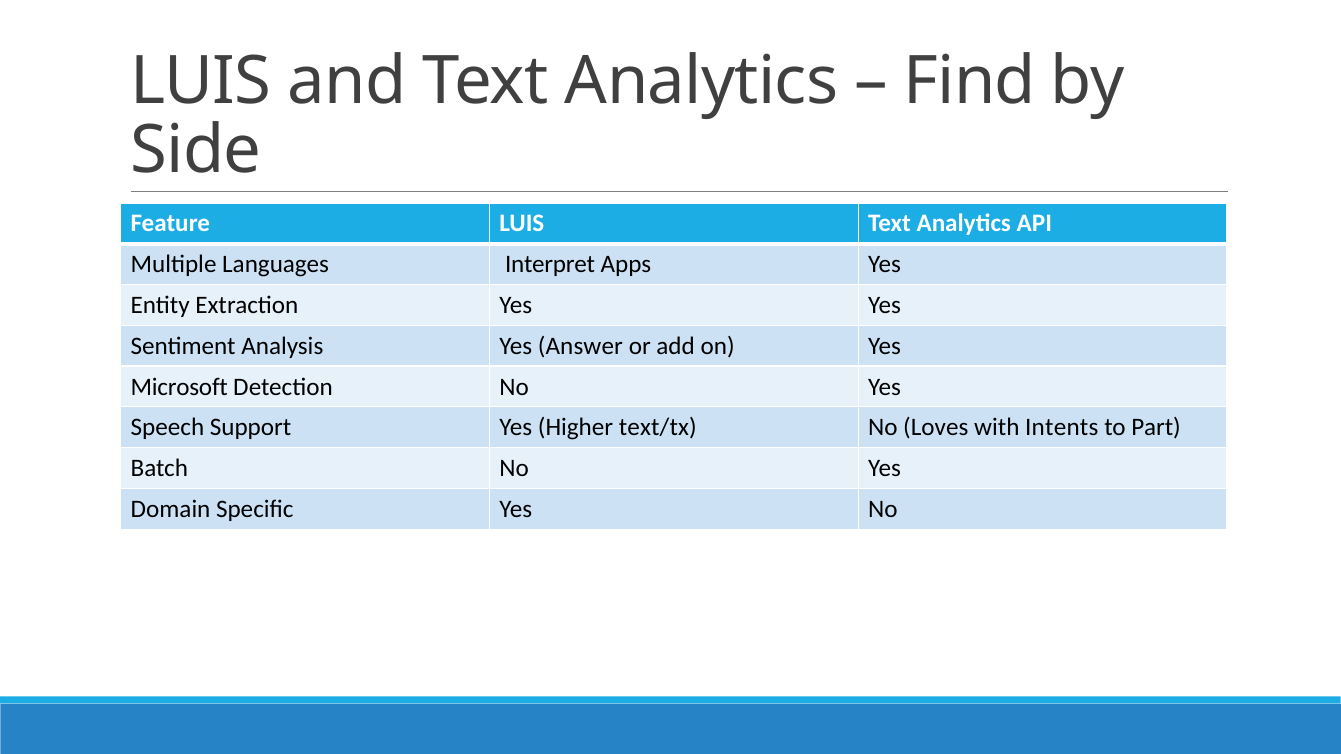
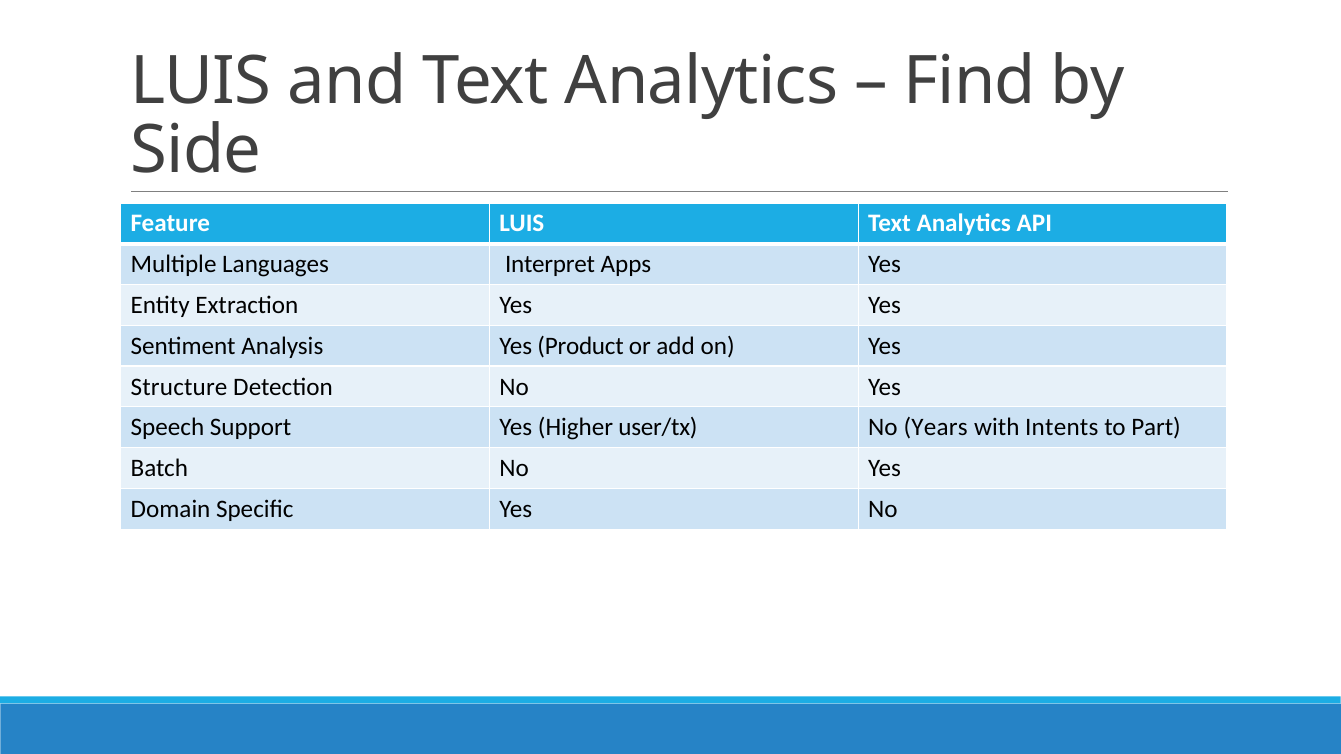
Answer: Answer -> Product (581, 346)
Microsoft: Microsoft -> Structure (179, 387)
text/tx: text/tx -> user/tx (658, 428)
Loves: Loves -> Years (936, 428)
